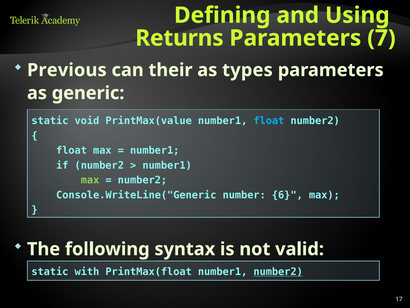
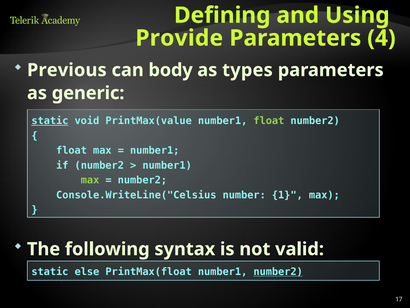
Returns: Returns -> Provide (179, 38)
7: 7 -> 4 (381, 38)
their: their -> body (171, 70)
static underline: none -> present (50, 121)
float colour: light blue -> light green (269, 121)
Console.WriteLine("Generic: Console.WriteLine("Generic -> Console.WriteLine("Celsius (136, 195)
6: 6 -> 1 (287, 195)
with: with -> else (87, 271)
